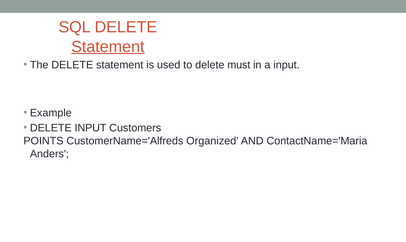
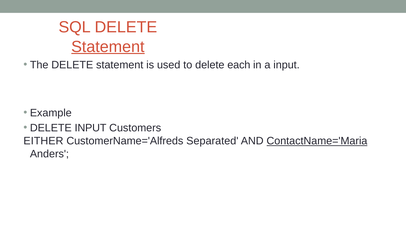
must: must -> each (239, 65)
POINTS: POINTS -> EITHER (43, 141)
Organized: Organized -> Separated (212, 141)
ContactName='Maria underline: none -> present (317, 141)
